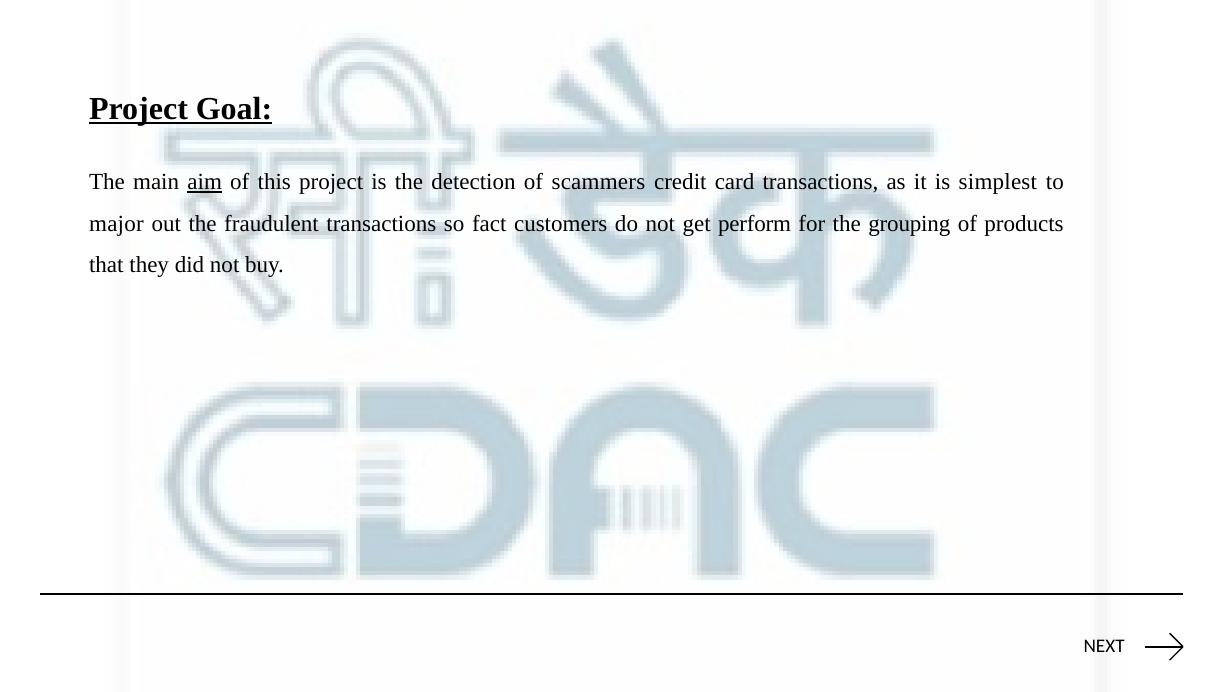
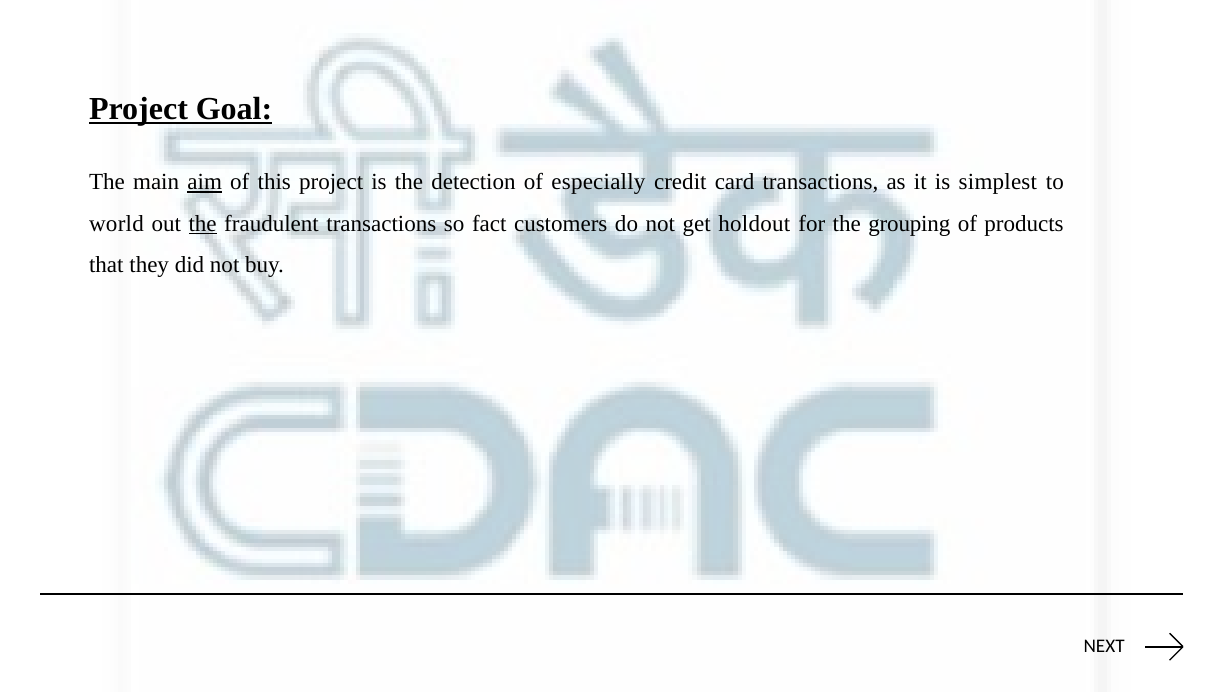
scammers: scammers -> especially (598, 182)
major: major -> world (116, 224)
the underline: none -> present (203, 224)
perform: perform -> holdout (754, 224)
